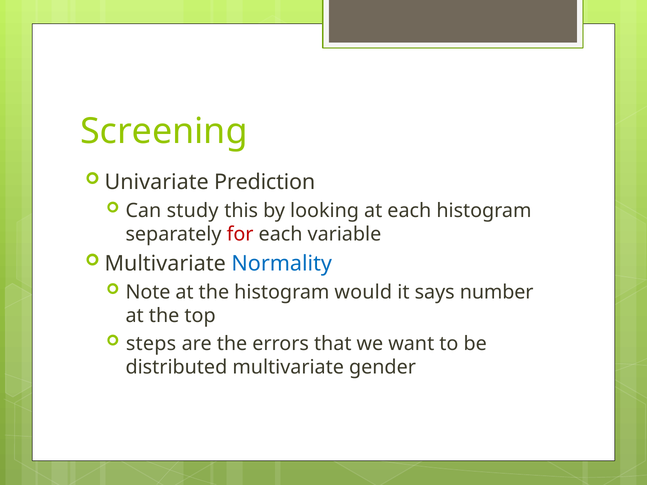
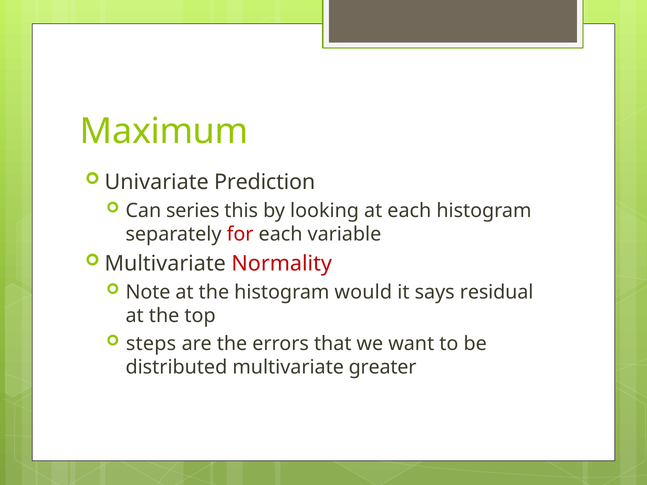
Screening: Screening -> Maximum (164, 131)
study: study -> series (193, 211)
Normality colour: blue -> red (282, 264)
number: number -> residual (497, 292)
gender: gender -> greater (383, 367)
